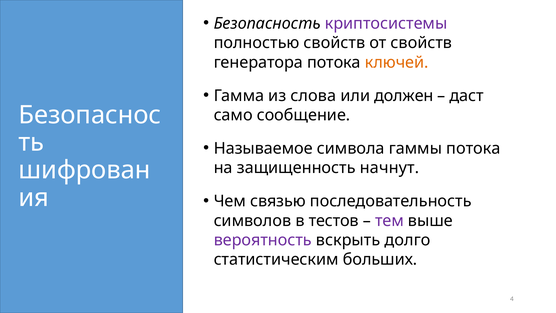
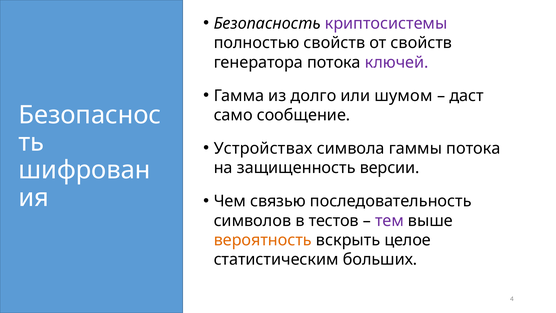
ключей colour: orange -> purple (397, 62)
слова: слова -> долго (313, 96)
должен: должен -> шумом (404, 96)
Называемое: Называемое -> Устройствах (263, 148)
начнут: начнут -> версии (390, 168)
вероятность colour: purple -> orange (263, 240)
долго: долго -> целое (408, 240)
